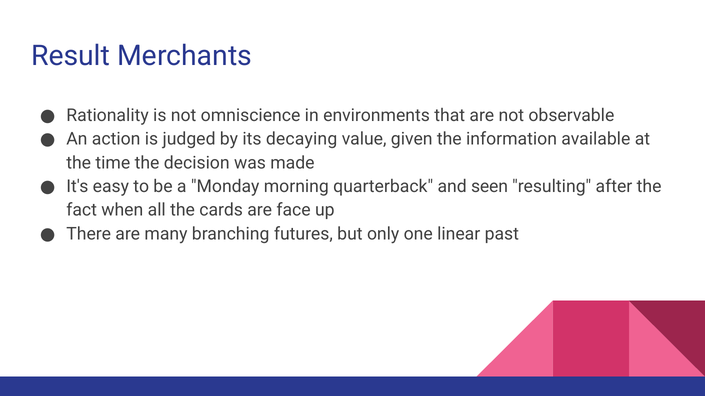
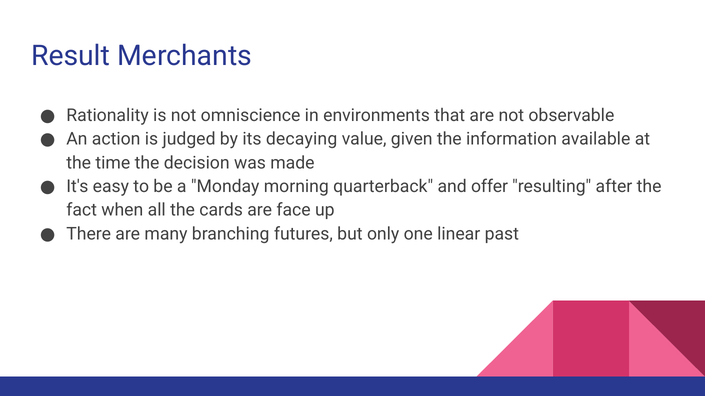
seen: seen -> offer (490, 187)
